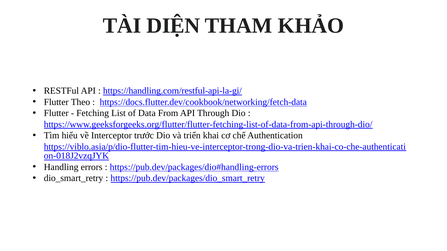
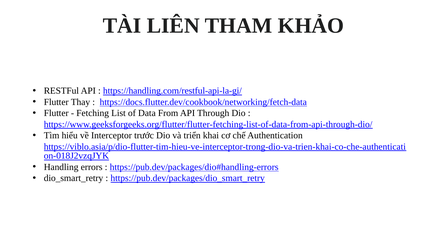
DIỆN: DIỆN -> LIÊN (173, 26)
Theo: Theo -> Thay (81, 102)
